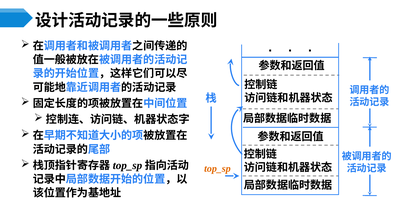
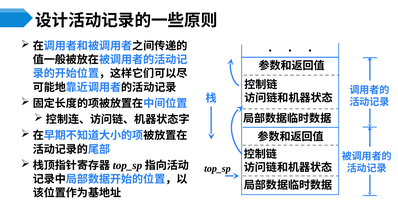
top_sp colour: orange -> black (217, 168)
